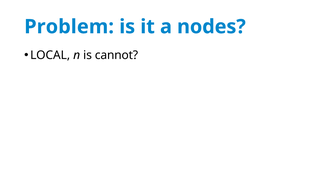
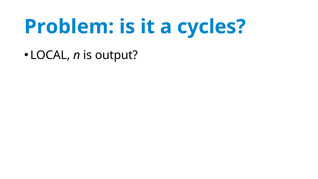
nodes: nodes -> cycles (211, 27)
cannot: cannot -> output (116, 55)
